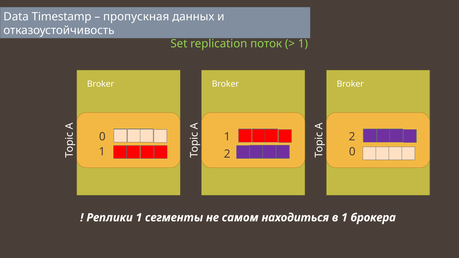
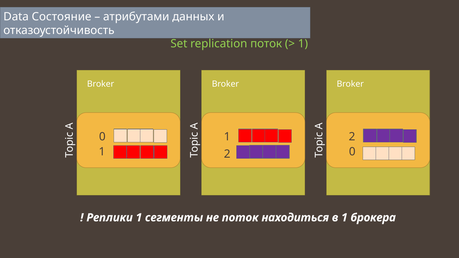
Timestamp: Timestamp -> Состояние (62, 17)
пропускная: пропускная -> атрибутами (136, 17)
не самом: самом -> поток (240, 218)
